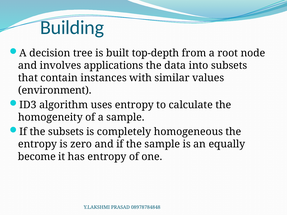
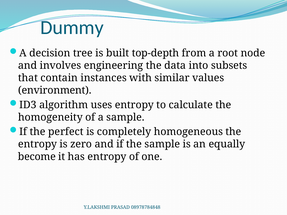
Building: Building -> Dummy (72, 28)
applications: applications -> engineering (114, 66)
the subsets: subsets -> perfect (66, 132)
